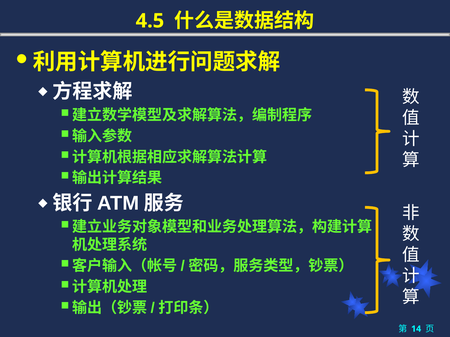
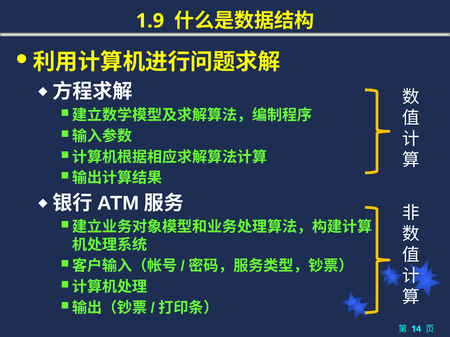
4.5: 4.5 -> 1.9 (150, 21)
